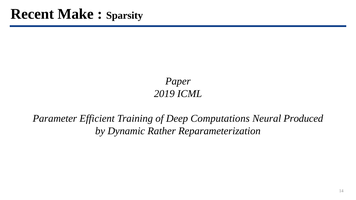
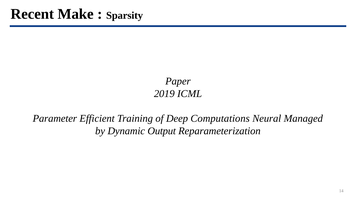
Produced: Produced -> Managed (303, 119)
Rather: Rather -> Output (162, 131)
